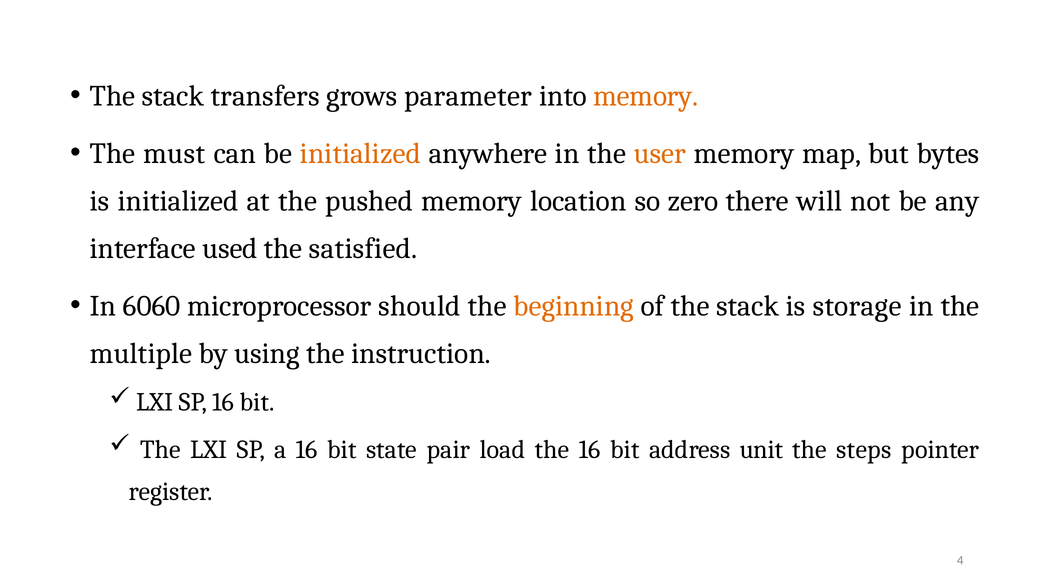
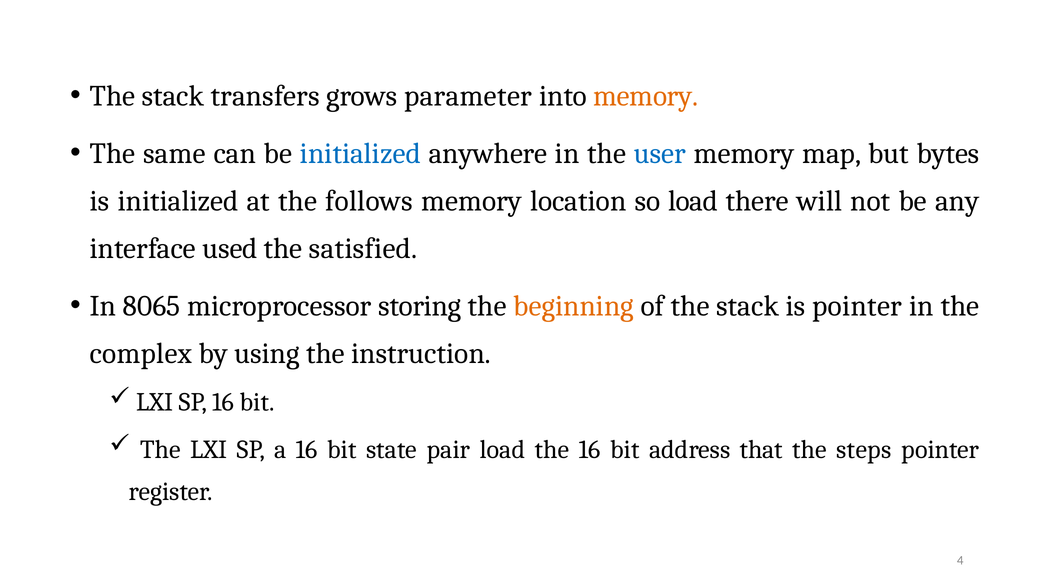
must: must -> same (174, 153)
initialized colour: orange -> blue (360, 153)
user colour: orange -> blue (660, 153)
pushed: pushed -> follows (369, 201)
so zero: zero -> load (693, 201)
6060: 6060 -> 8065 (152, 306)
should: should -> storing (420, 306)
is storage: storage -> pointer (857, 306)
multiple: multiple -> complex (141, 353)
unit: unit -> that (761, 449)
